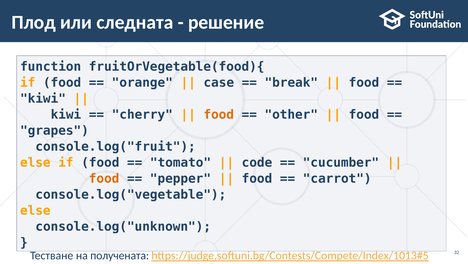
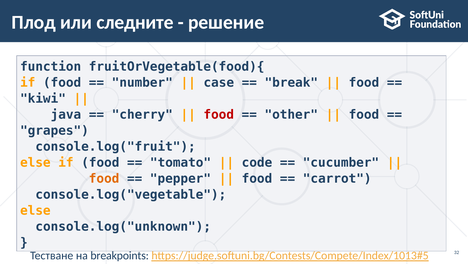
следната: следната -> следните (135, 22)
orange: orange -> number (142, 83)
kiwi: kiwi -> java (66, 114)
food colour: orange -> red (219, 114)
получената: получената -> breakpoints (120, 255)
